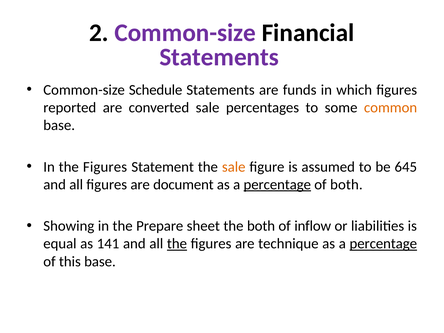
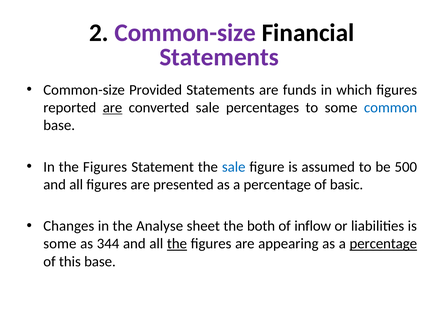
Schedule: Schedule -> Provided (156, 90)
are underline: none -> present (113, 108)
common colour: orange -> blue (391, 108)
sale colour: orange -> blue (234, 167)
645: 645 -> 500 (406, 167)
document: document -> presented (183, 185)
percentage underline: present -> none (277, 185)
of both: both -> basic (347, 185)
Showing: Showing -> Changes (69, 226)
Prepare: Prepare -> Analyse (160, 226)
equal: equal -> some (60, 244)
141: 141 -> 344 (108, 244)
technique: technique -> appearing (288, 244)
